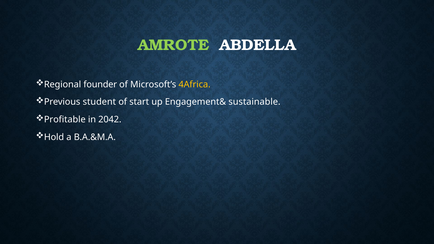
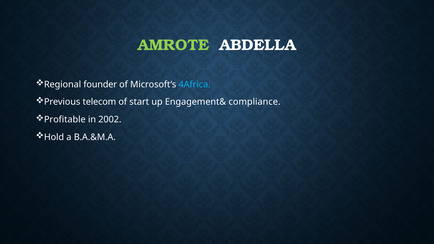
4Africa colour: yellow -> light blue (195, 84)
student: student -> telecom (99, 102)
sustainable: sustainable -> compliance (254, 102)
2042: 2042 -> 2002 (110, 120)
